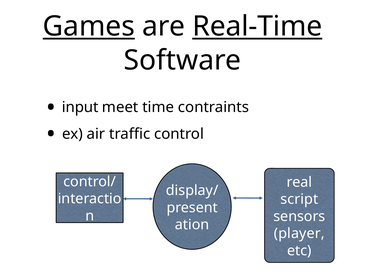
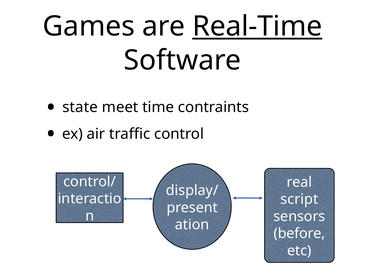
Games underline: present -> none (89, 26)
input: input -> state (80, 107)
player: player -> before (299, 234)
